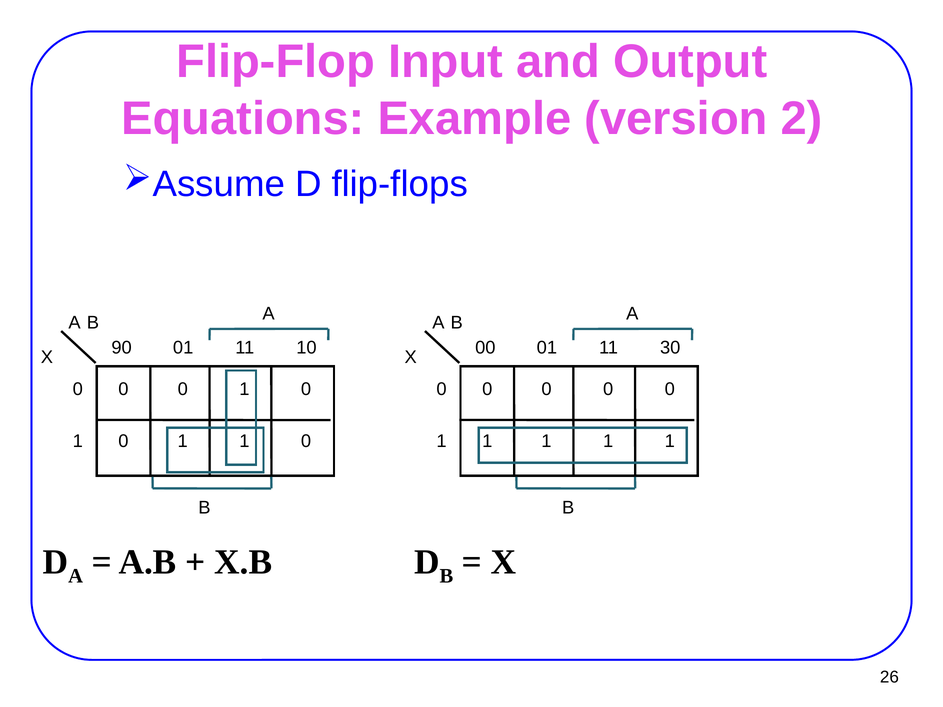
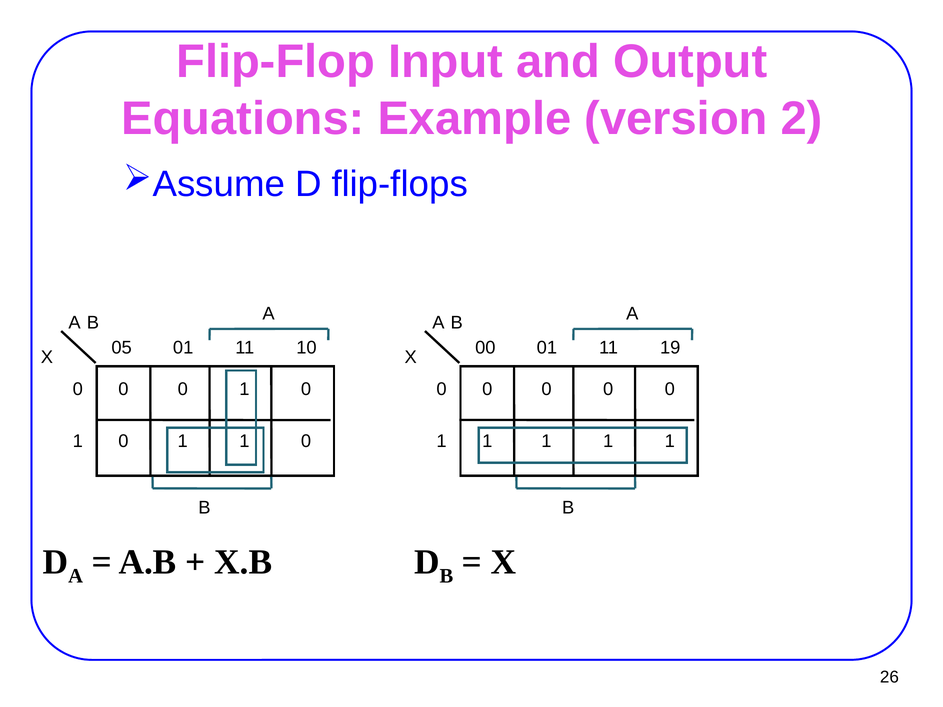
90: 90 -> 05 (122, 348)
30: 30 -> 19 (670, 348)
